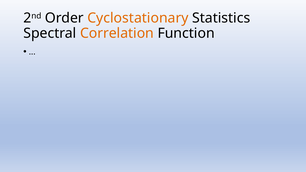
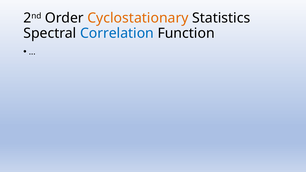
Correlation colour: orange -> blue (117, 33)
